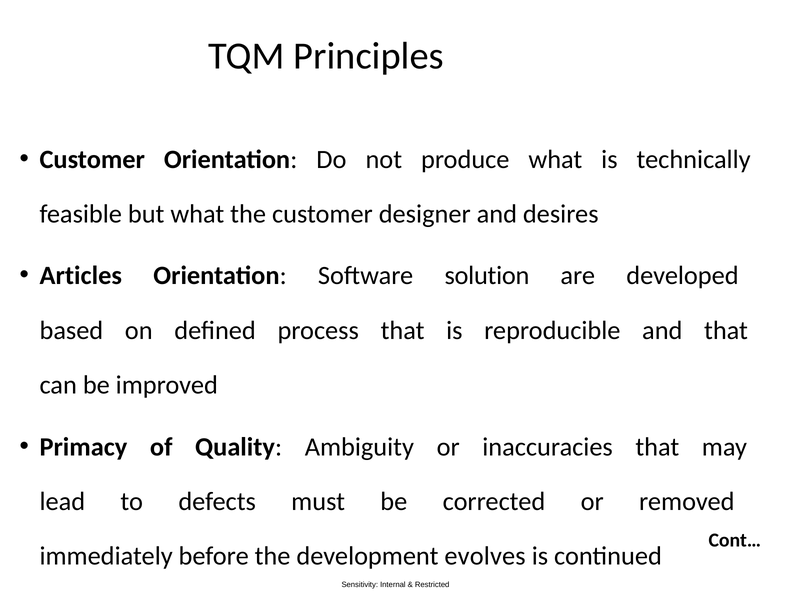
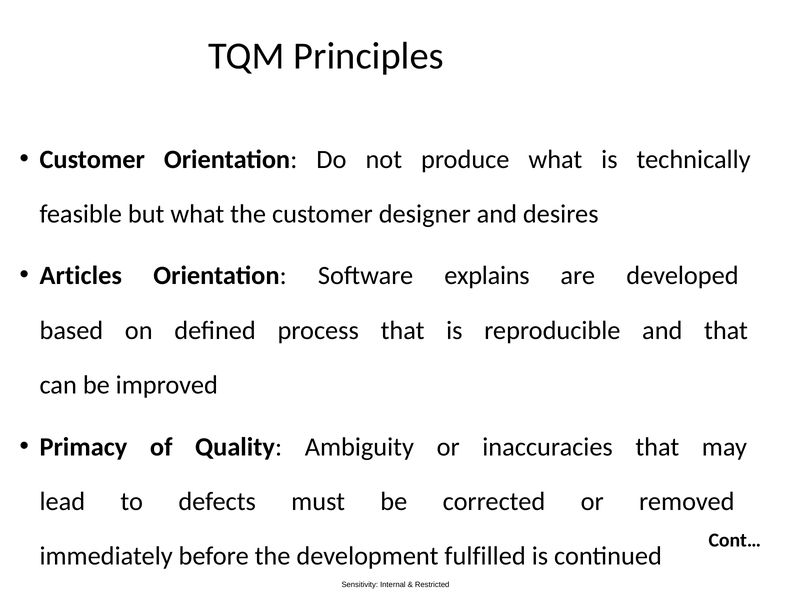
solution: solution -> explains (487, 276)
evolves: evolves -> fulfilled (485, 556)
